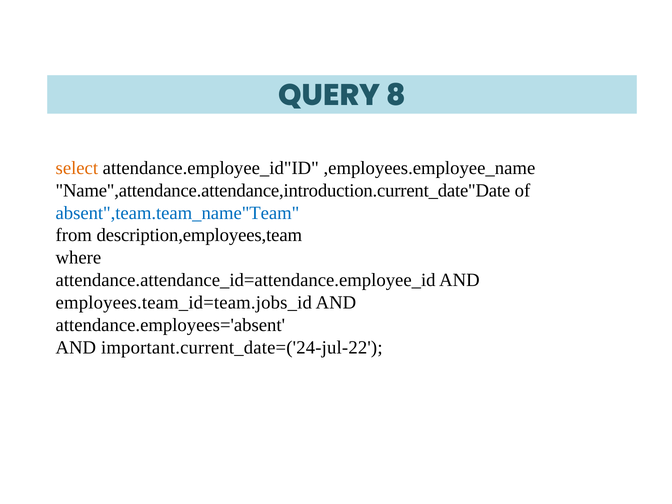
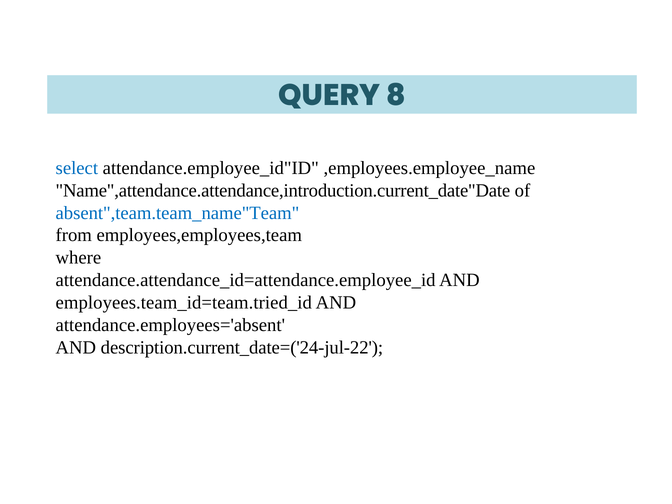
select colour: orange -> blue (77, 168)
description,employees,team: description,employees,team -> employees,employees,team (199, 235)
employees.team_id=team.jobs_id: employees.team_id=team.jobs_id -> employees.team_id=team.tried_id (184, 303)
important.current_date=('24-jul-22: important.current_date=('24-jul-22 -> description.current_date=('24-jul-22 (242, 347)
